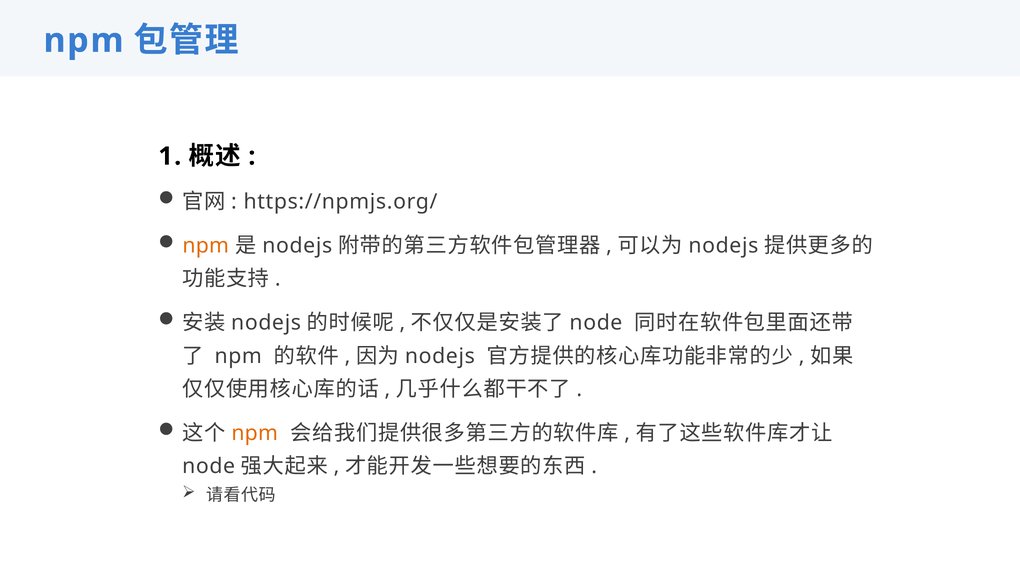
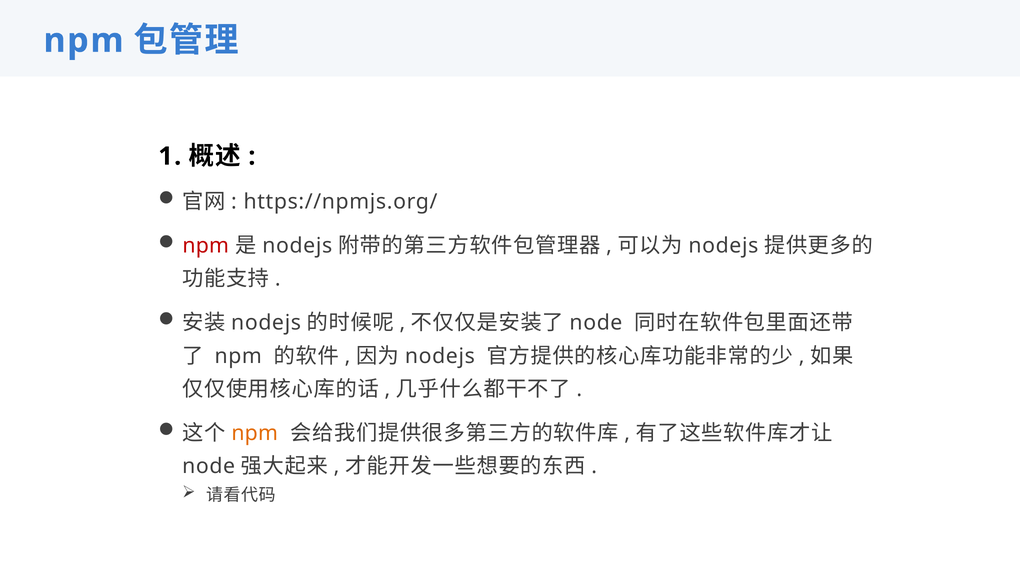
npm colour: orange -> red (206, 246)
